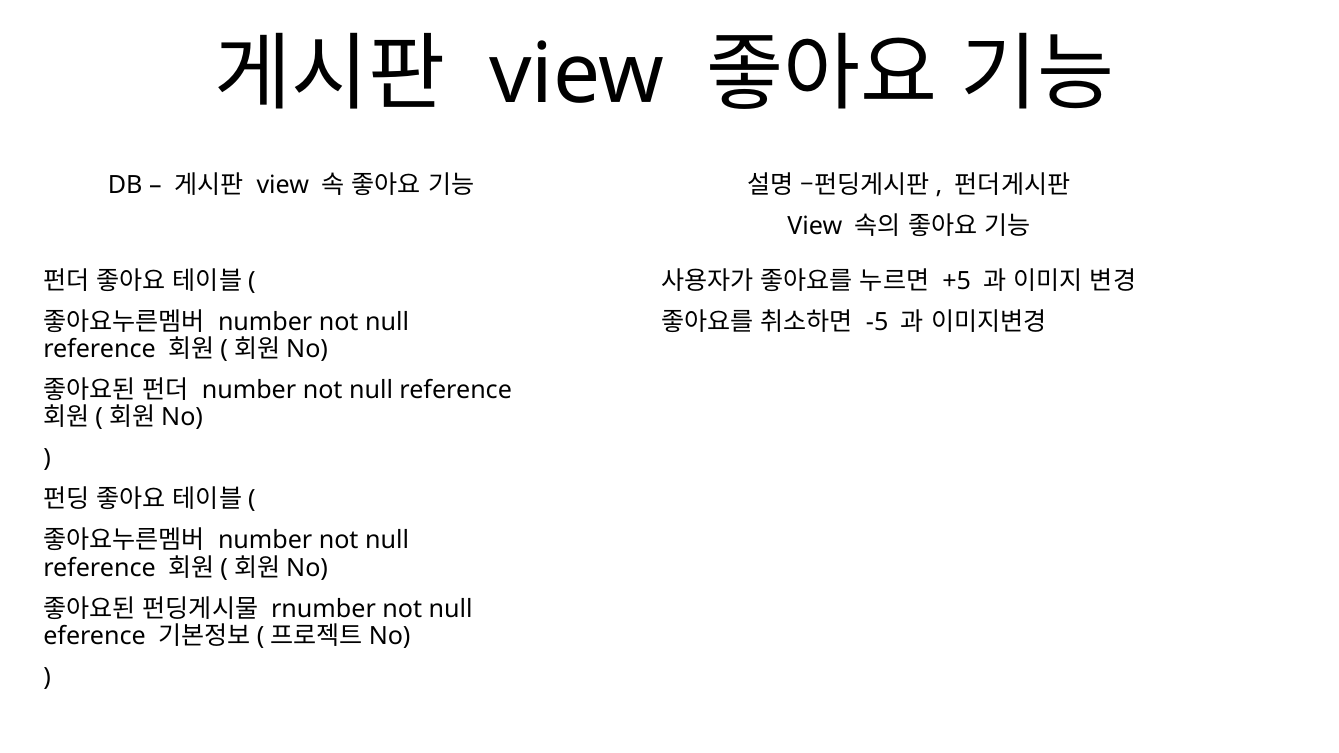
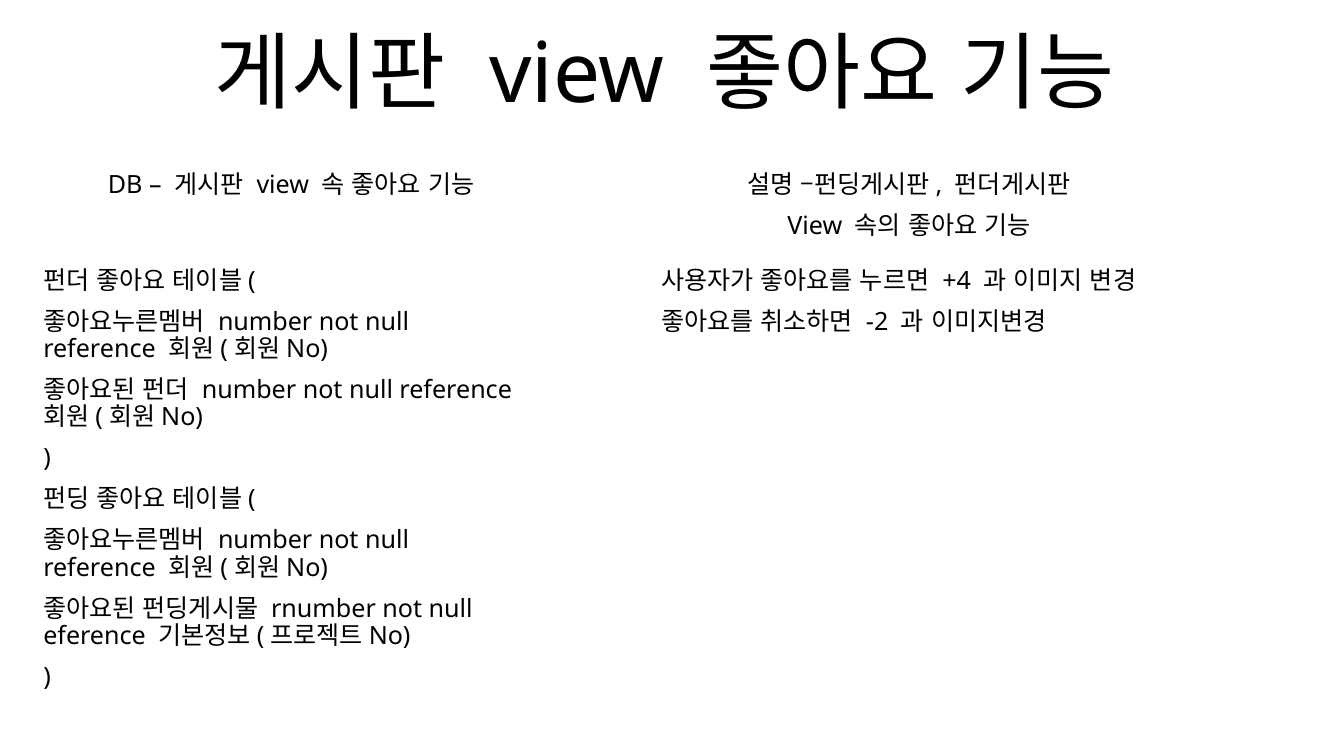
+5: +5 -> +4 (957, 281)
-5: -5 -> -2 (877, 322)
